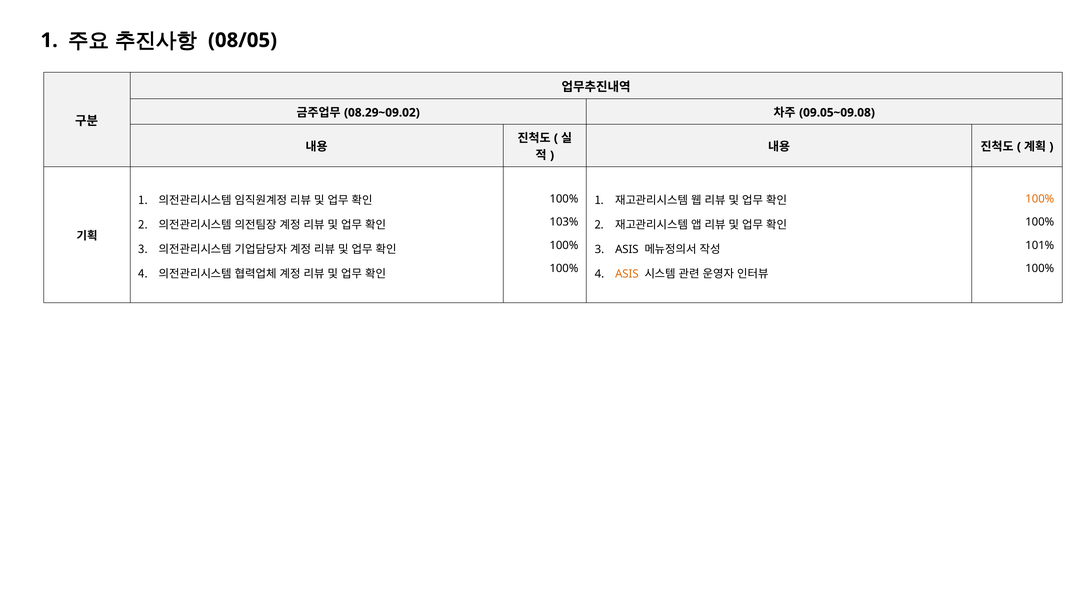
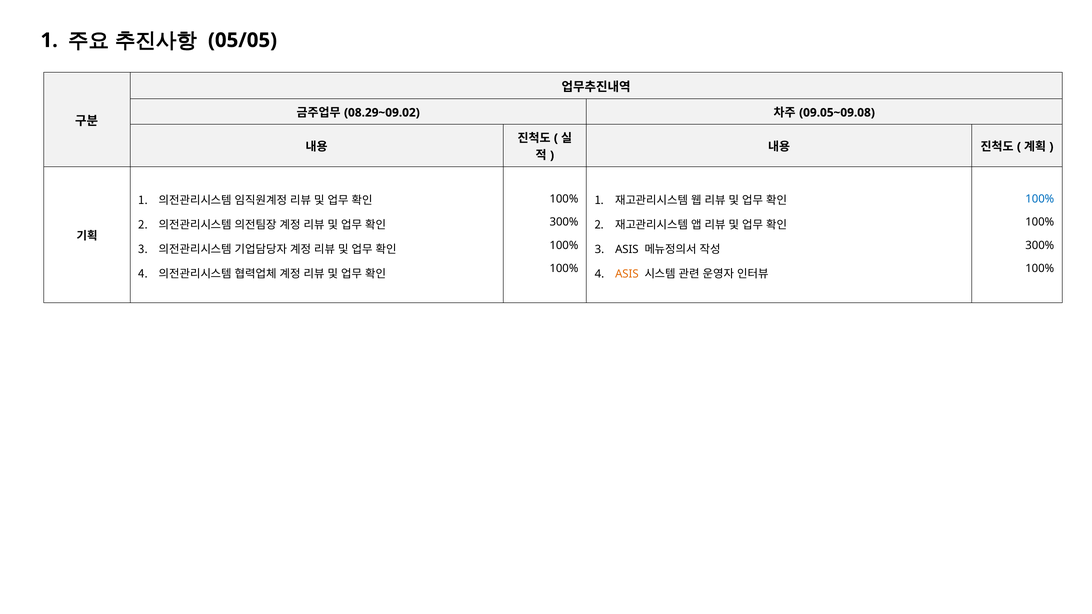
08/05: 08/05 -> 05/05 (243, 40)
100% colour: orange -> blue (1040, 199)
103%: 103% -> 300% (564, 222)
101%: 101% -> 300% (1040, 245)
